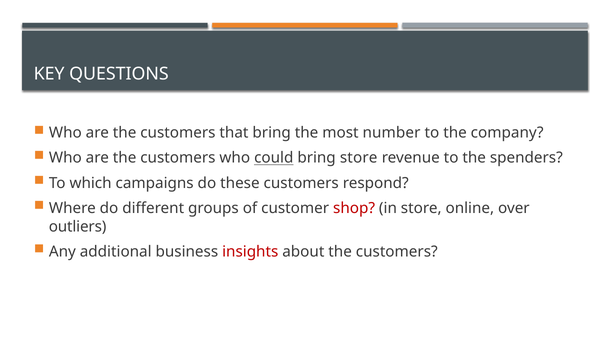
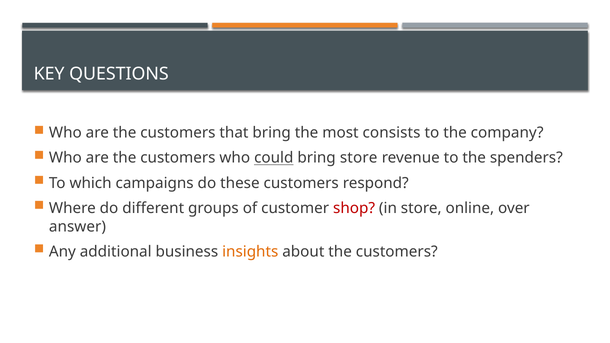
number: number -> consists (392, 133)
outliers: outliers -> answer (77, 227)
insights colour: red -> orange (250, 252)
